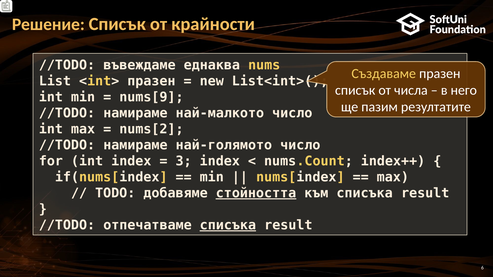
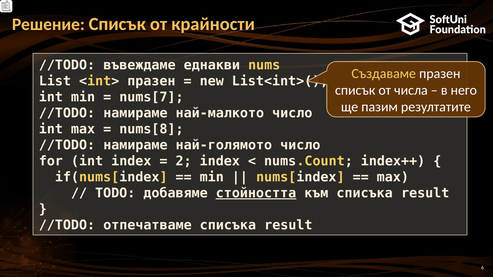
еднаква: еднаква -> еднакви (212, 65)
nums[9: nums[9 -> nums[7 (151, 97)
nums[2: nums[2 -> nums[8 (151, 129)
3: 3 -> 2 (184, 161)
списъка underline: present -> none (228, 225)
